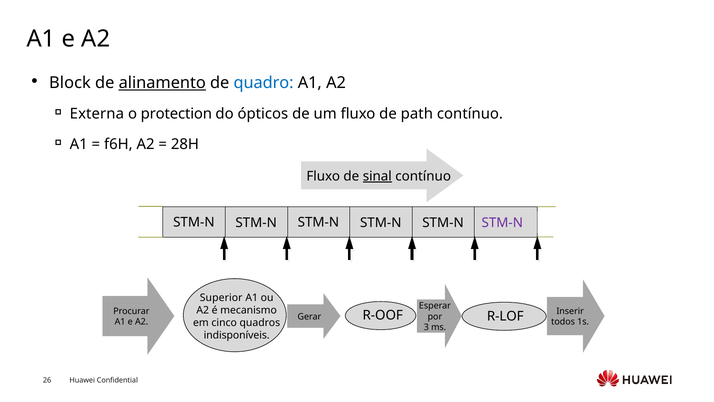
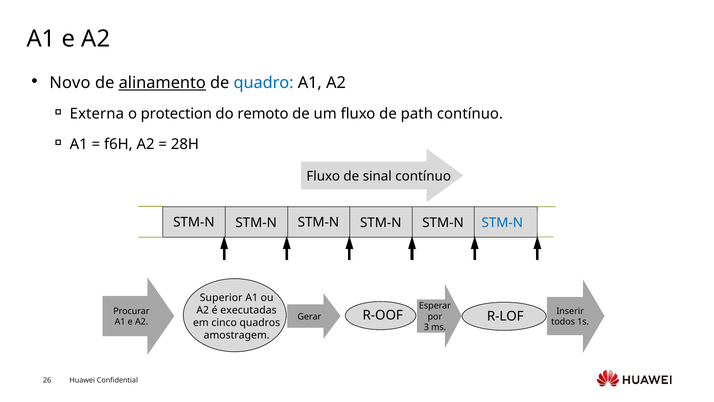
Block: Block -> Novo (70, 83)
ópticos: ópticos -> remoto (263, 114)
sinal underline: present -> none (377, 176)
STM-N colour: purple -> blue (502, 223)
mecanismo: mecanismo -> executadas (249, 310)
indisponíveis: indisponíveis -> amostragem (237, 335)
